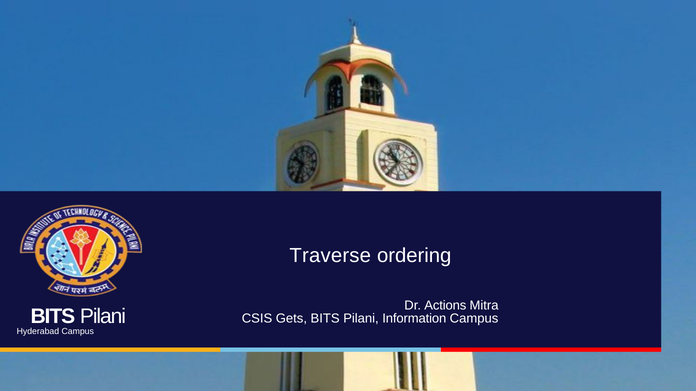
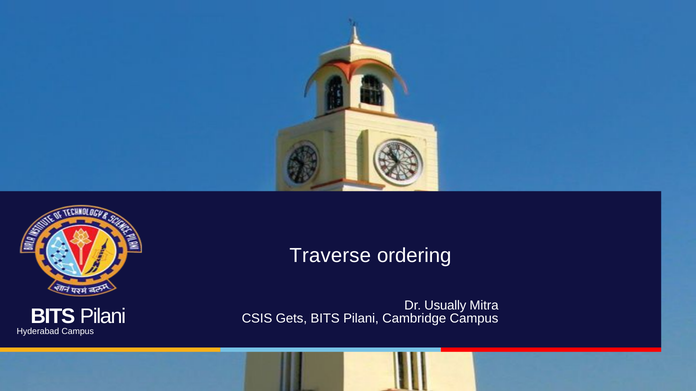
Actions: Actions -> Usually (445, 306)
Information: Information -> Cambridge (414, 319)
